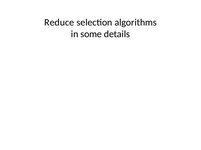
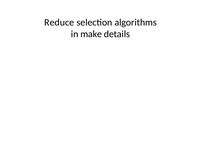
some: some -> make (91, 34)
